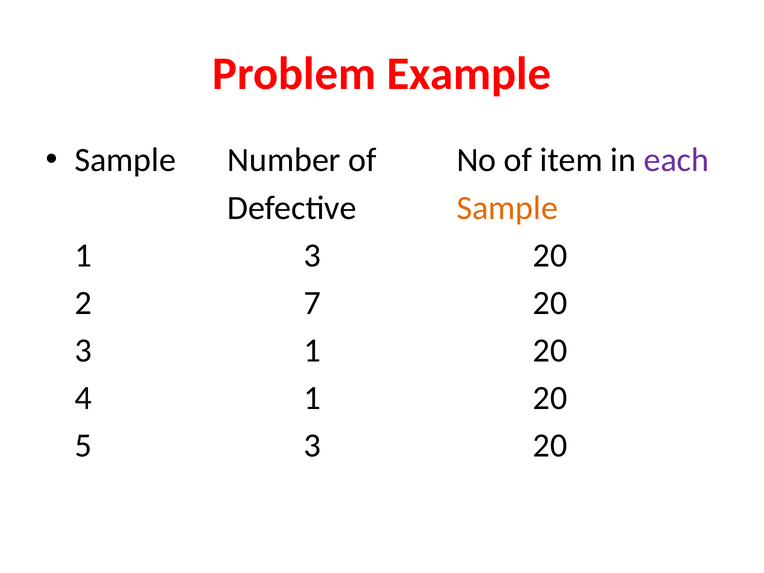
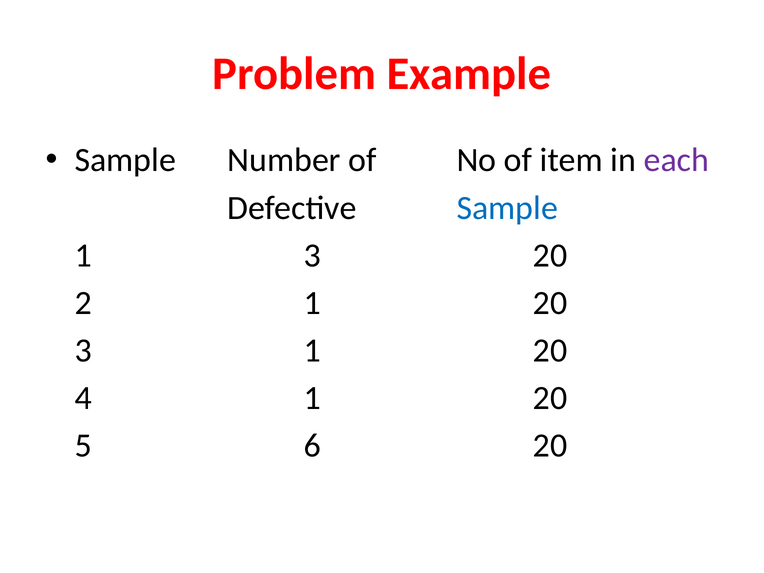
Sample colour: orange -> blue (507, 208)
2 7: 7 -> 1 (312, 303)
5 3: 3 -> 6 (312, 446)
